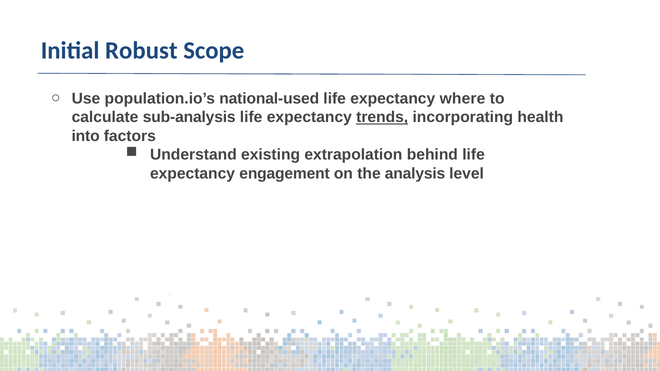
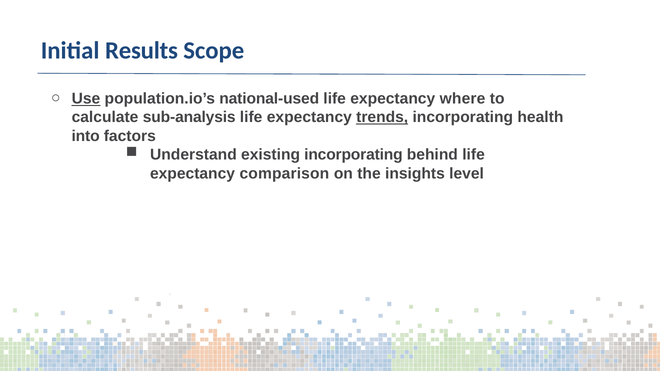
Robust: Robust -> Results (141, 51)
Use underline: none -> present (86, 99)
existing extrapolation: extrapolation -> incorporating (353, 155)
engagement: engagement -> comparison (284, 174)
analysis: analysis -> insights (415, 174)
